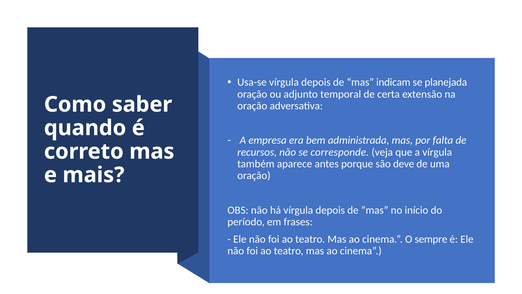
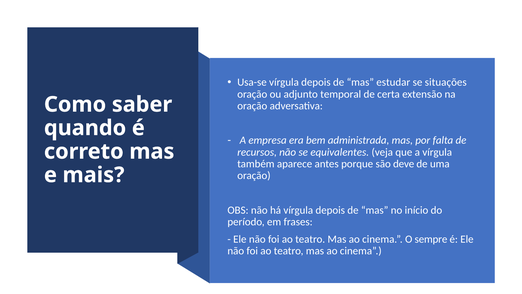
indicam: indicam -> estudar (393, 82)
planejada: planejada -> situações (446, 82)
corresponde: corresponde -> equivalentes (340, 152)
